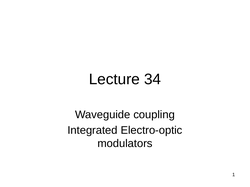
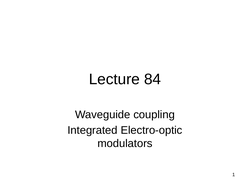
34: 34 -> 84 (153, 79)
